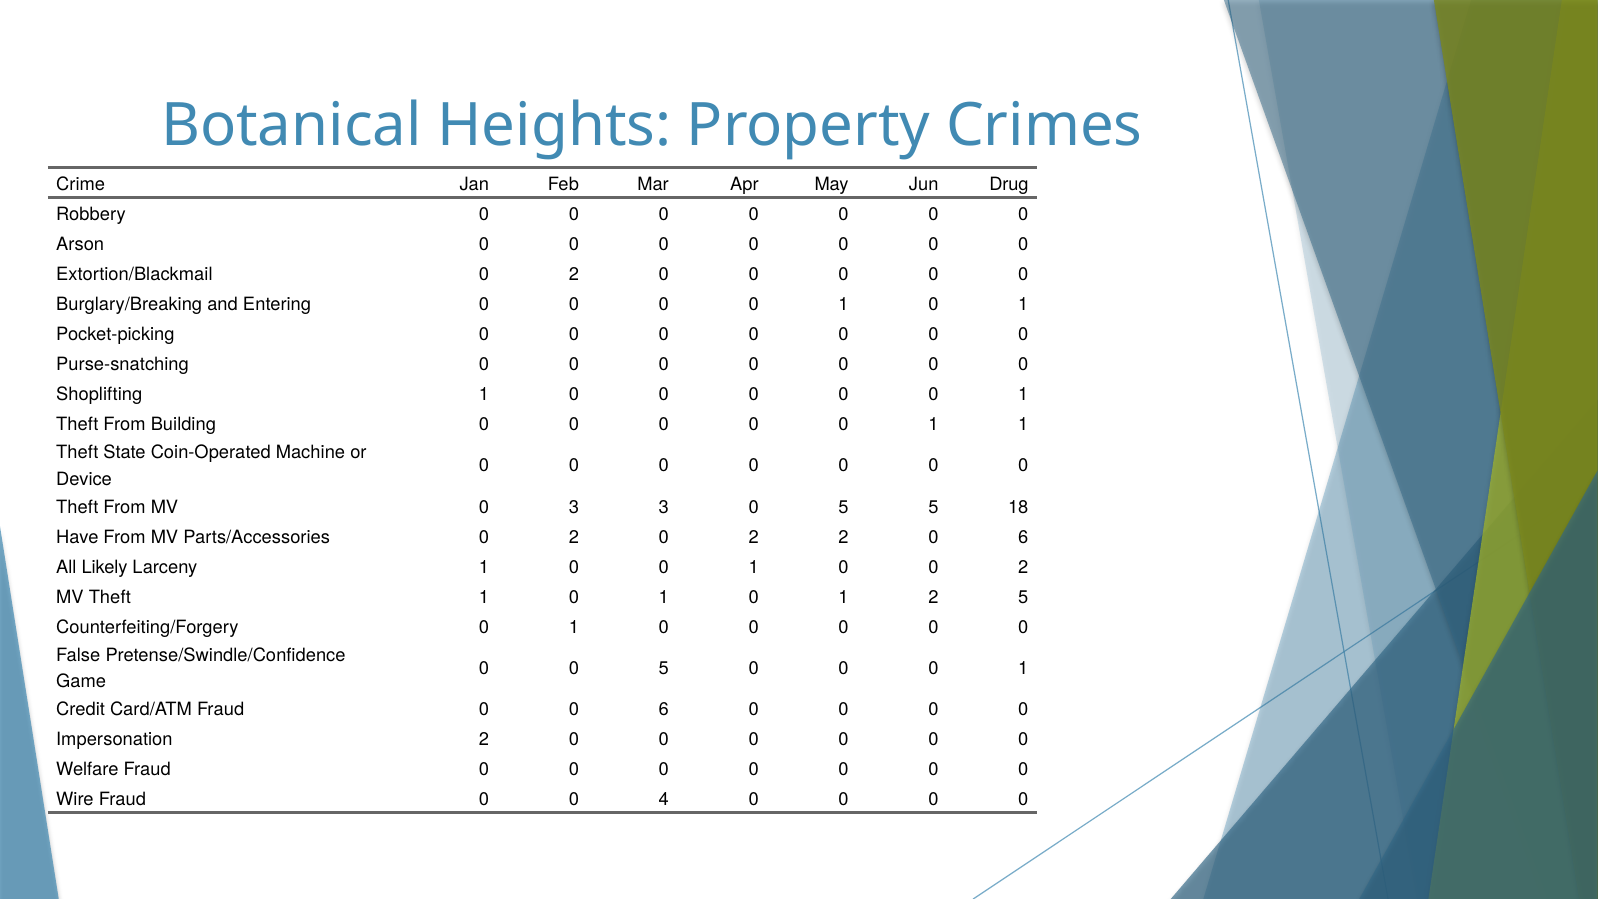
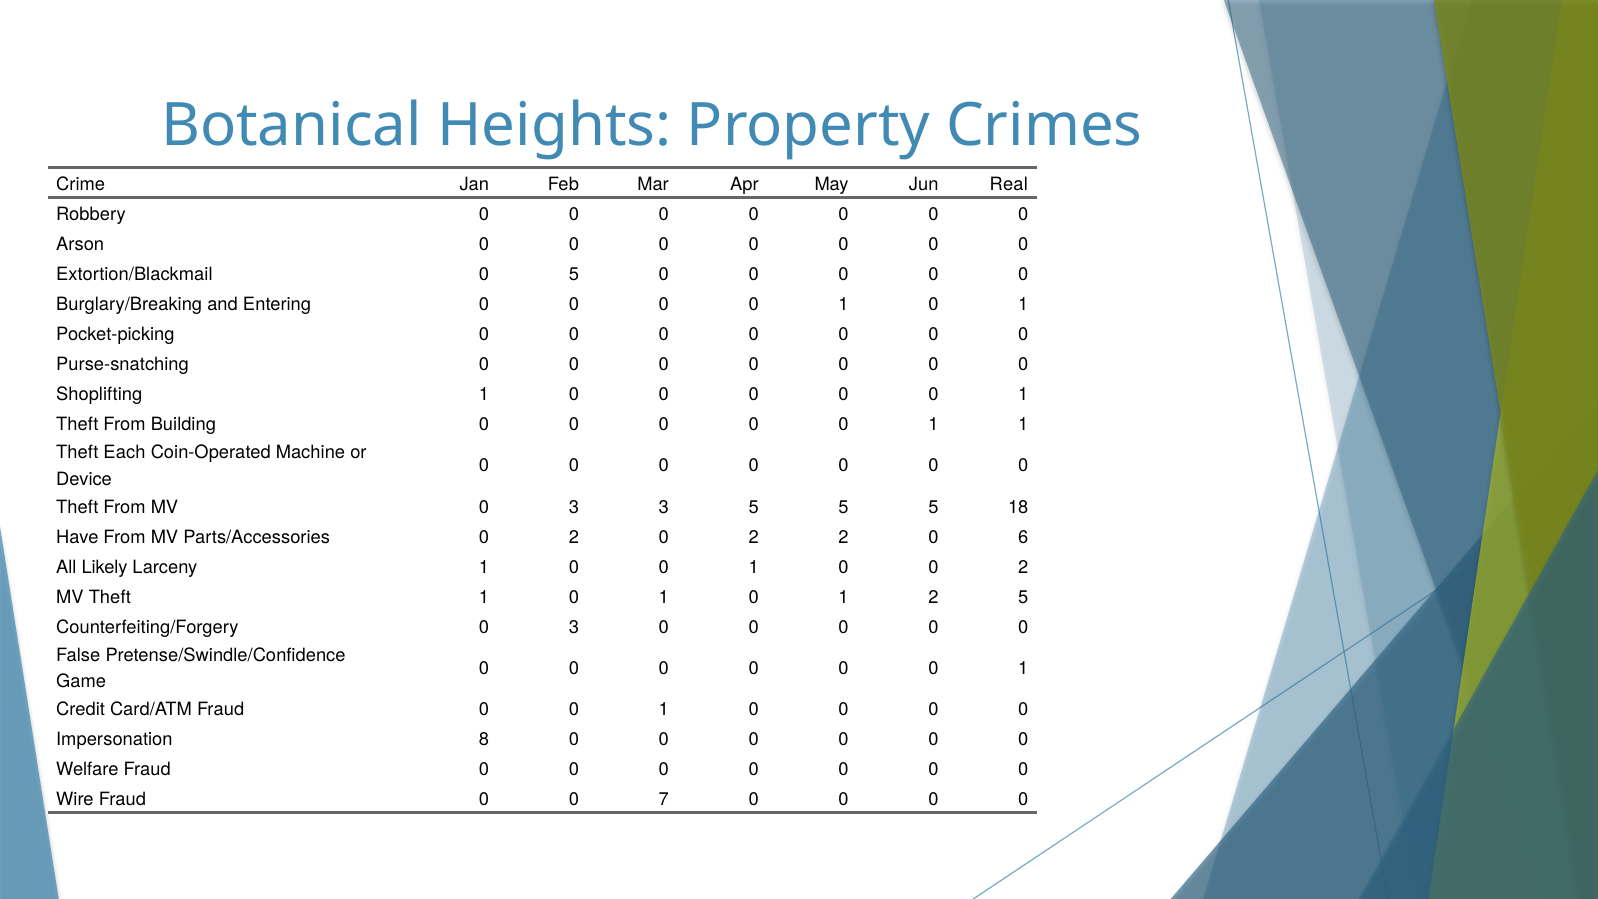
Drug: Drug -> Real (1009, 185)
Extortion/Blackmail 0 2: 2 -> 5 (574, 275)
State: State -> Each (124, 453)
3 0: 0 -> 5 (754, 507)
Counterfeiting/Forgery 0 1: 1 -> 3 (574, 627)
5: 5 -> 0 (664, 668)
Fraud 0 0 6: 6 -> 1 (664, 710)
Impersonation 2: 2 -> 8 (484, 740)
4: 4 -> 7 (664, 800)
